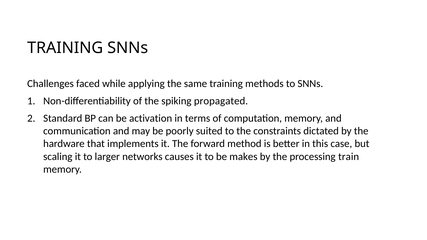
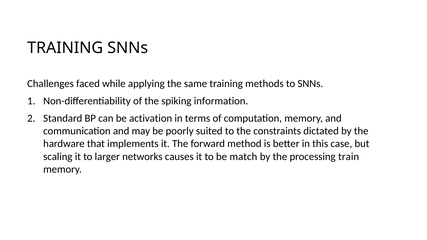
propagated: propagated -> information (221, 101)
makes: makes -> match (243, 157)
